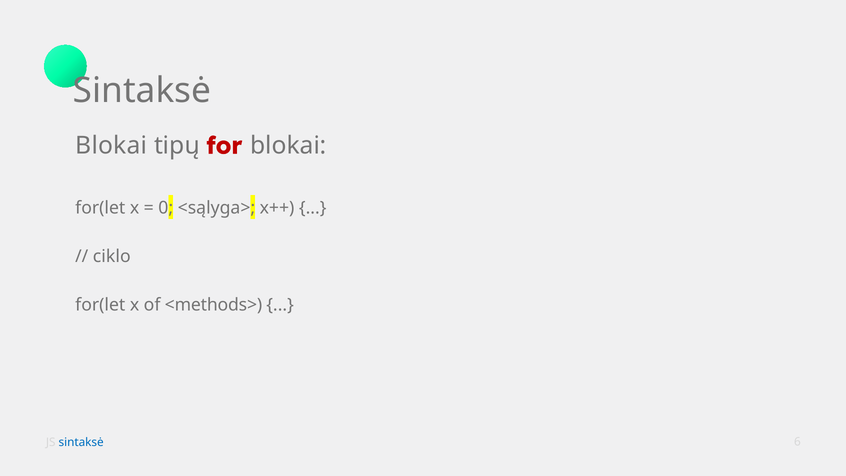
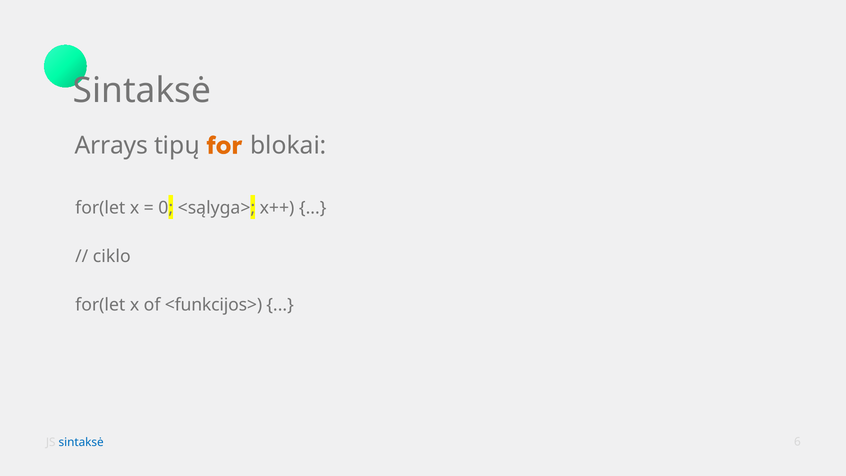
Blokai: Blokai -> Arrays (112, 146)
for colour: red -> orange (224, 146)
<methods>: <methods> -> <funkcijos> (213, 305)
